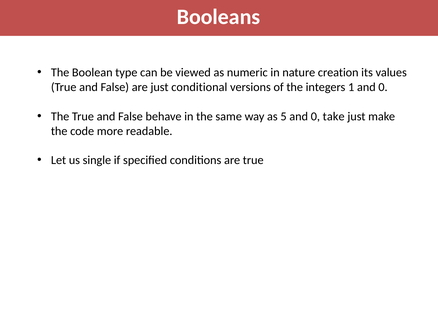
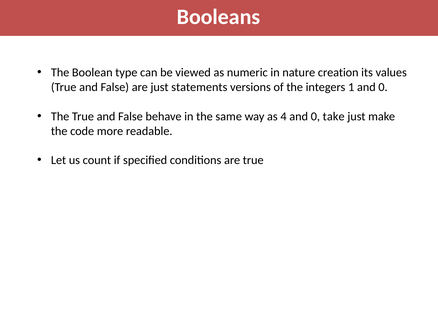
conditional: conditional -> statements (199, 87)
5: 5 -> 4 (284, 116)
single: single -> count (97, 160)
